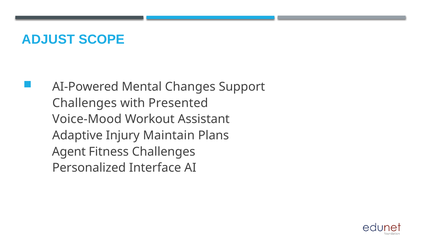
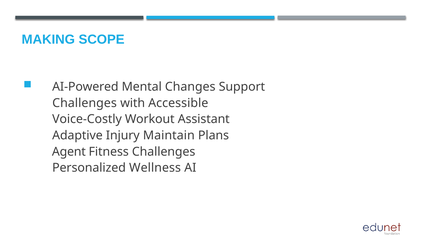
ADJUST: ADJUST -> MAKING (48, 40)
Presented: Presented -> Accessible (178, 103)
Voice-Mood: Voice-Mood -> Voice-Costly (87, 119)
Interface: Interface -> Wellness (155, 168)
